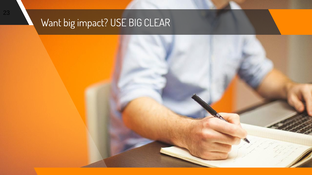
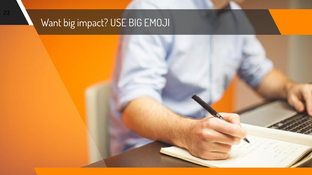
CLEAR: CLEAR -> EMOJI (157, 23)
